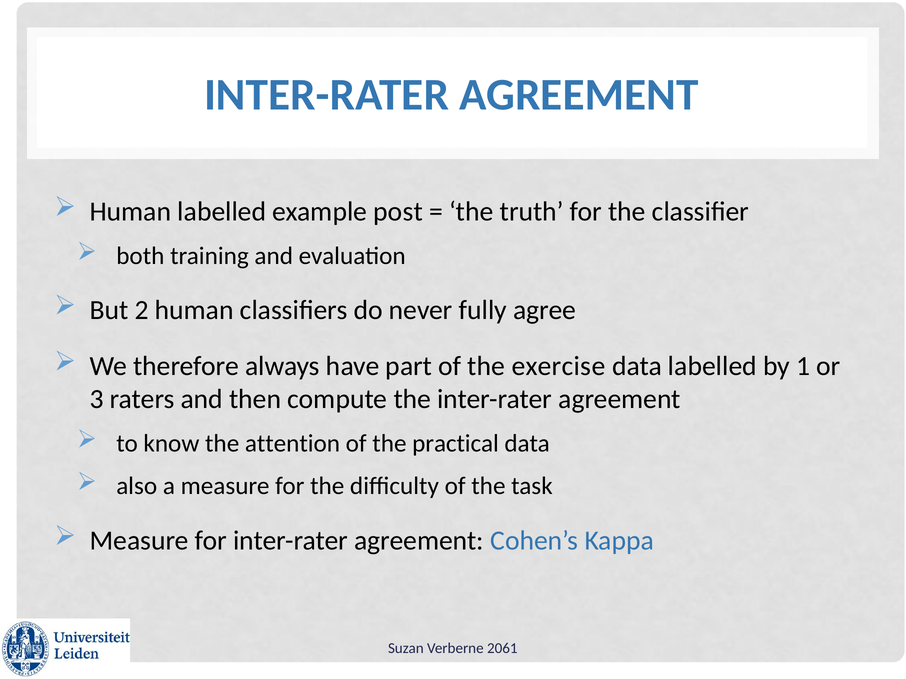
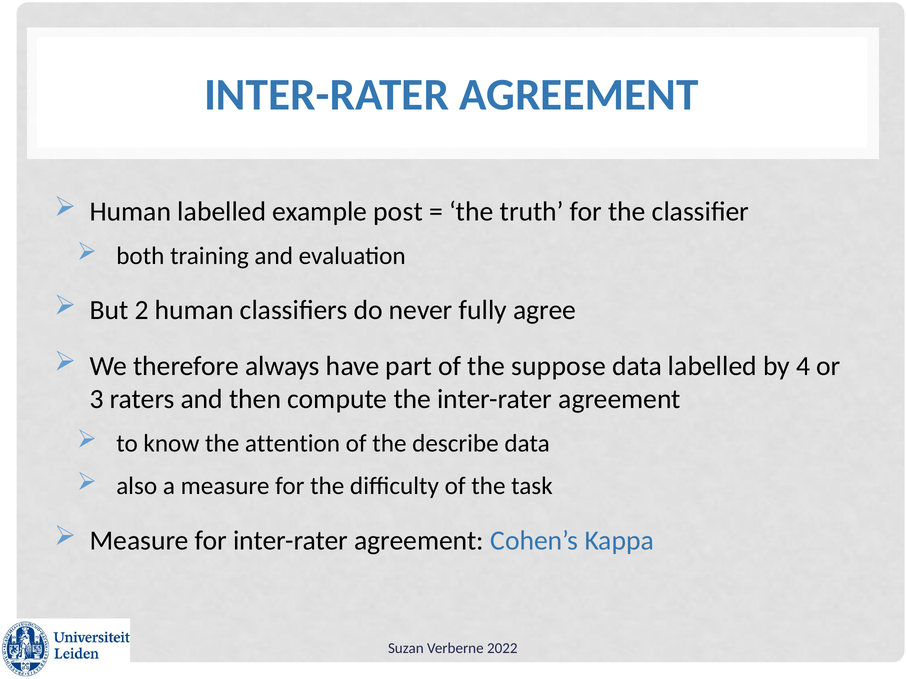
exercise: exercise -> suppose (559, 366)
1: 1 -> 4 (803, 366)
practical: practical -> describe (455, 444)
2061: 2061 -> 2022 (502, 649)
